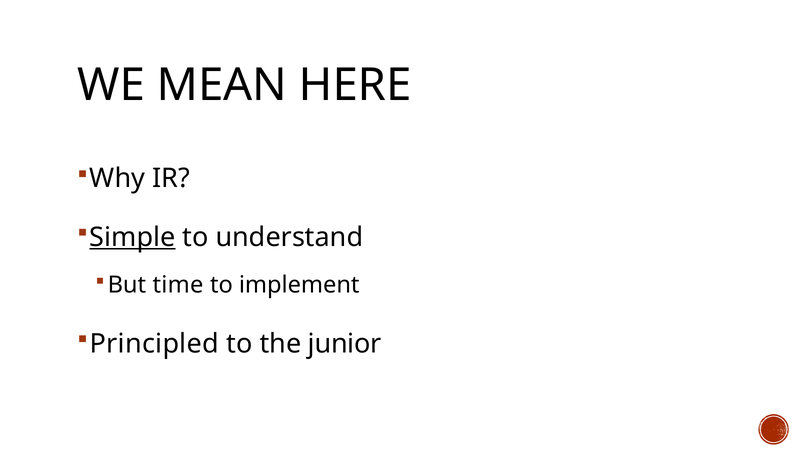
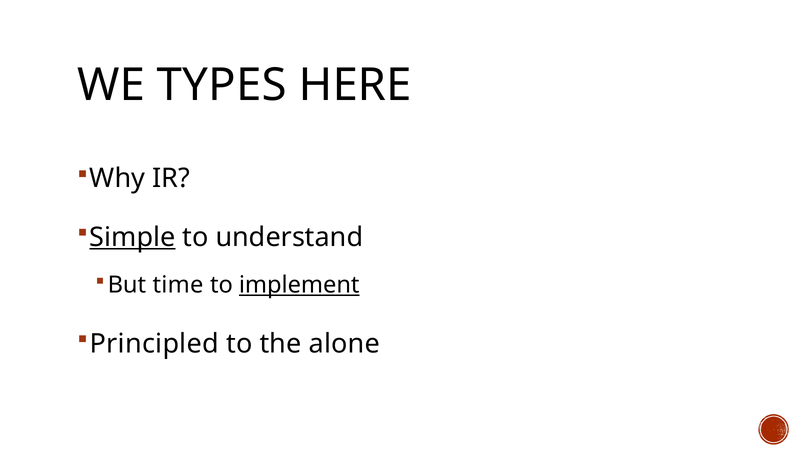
MEAN: MEAN -> TYPES (222, 85)
implement underline: none -> present (299, 285)
junior: junior -> alone (344, 344)
